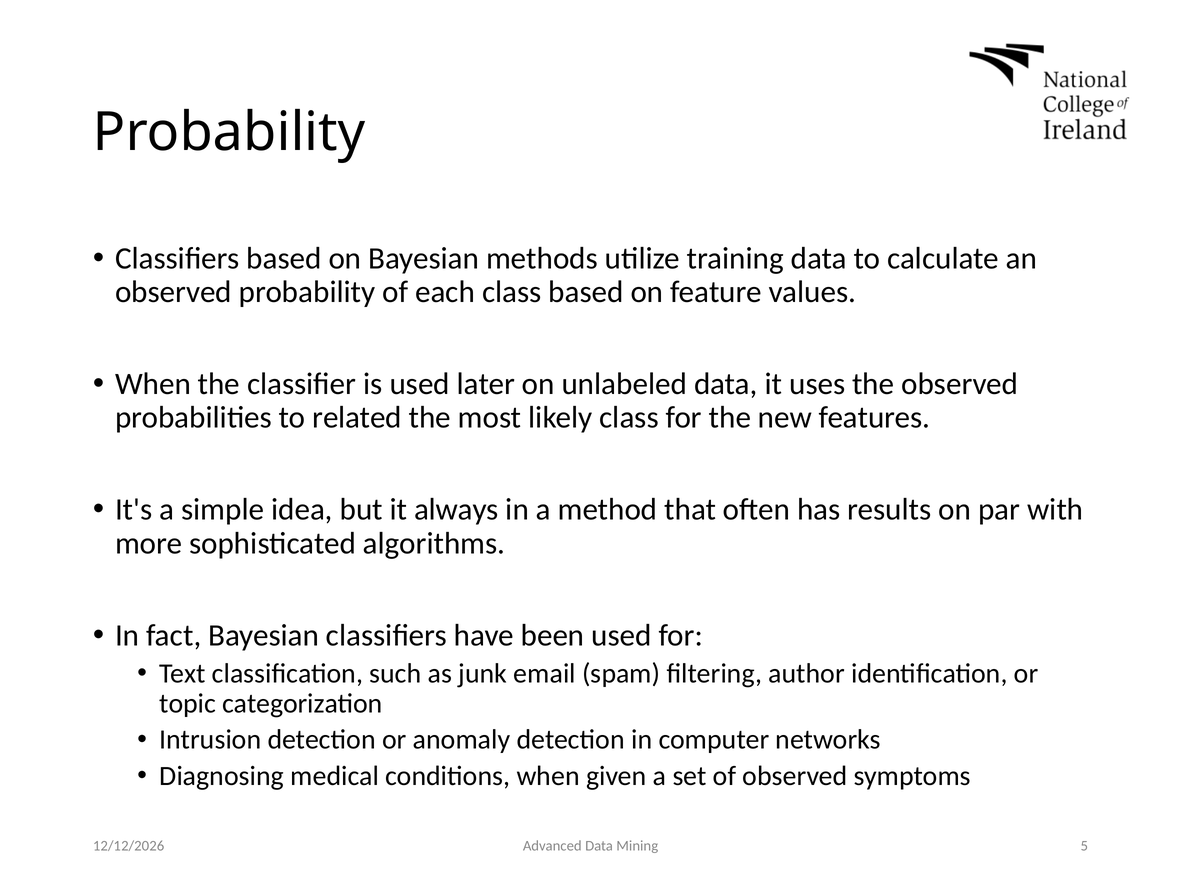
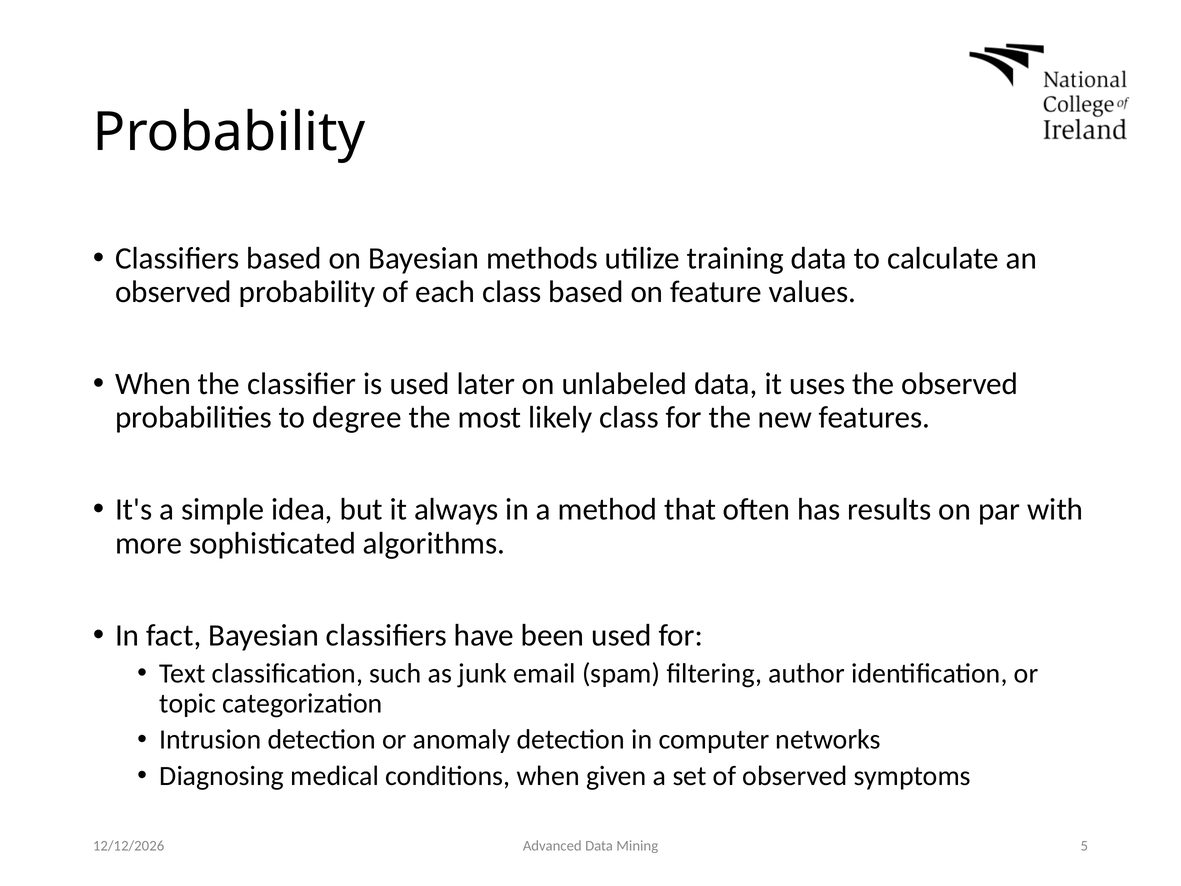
related: related -> degree (357, 418)
